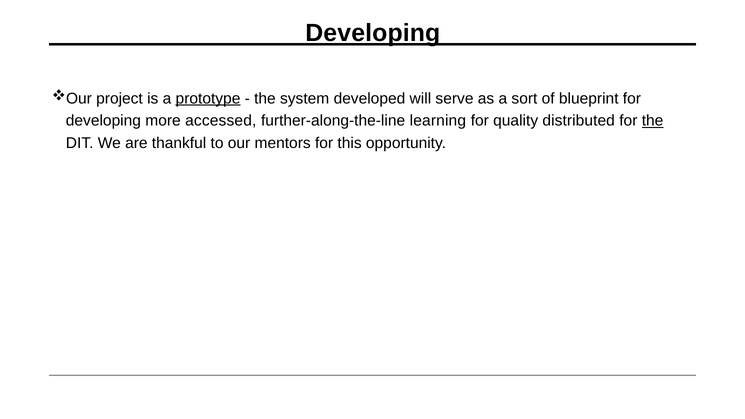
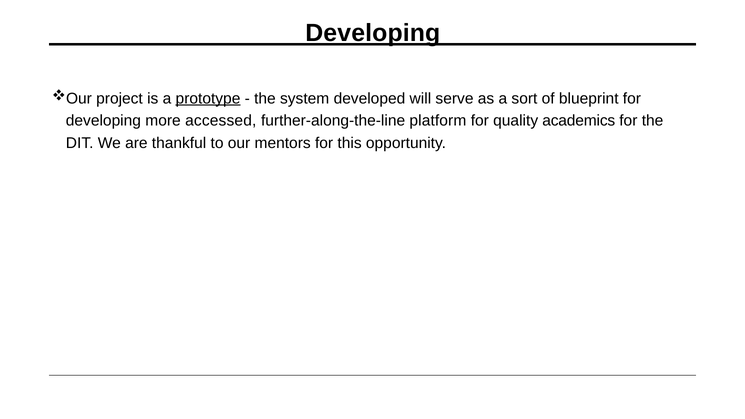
learning: learning -> platform (438, 121)
distributed: distributed -> academics (579, 121)
the underline: present -> none (653, 121)
